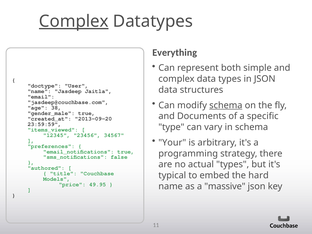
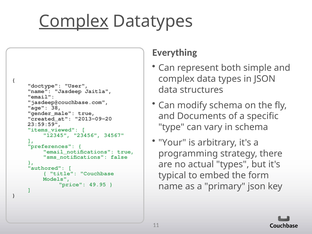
schema underline: present -> none (226, 105)
hard: hard -> form (259, 175)
massive: massive -> primary (225, 186)
